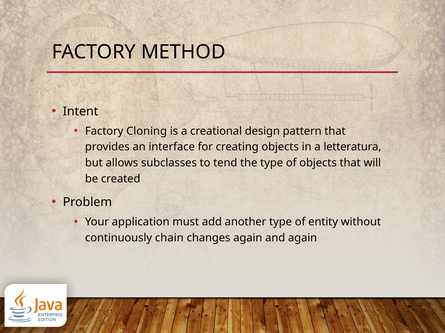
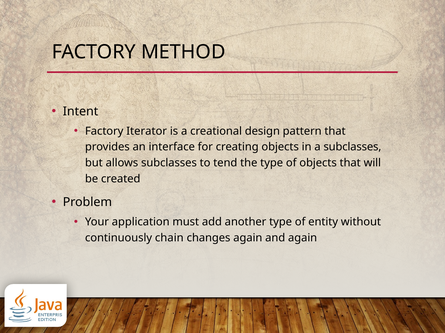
Cloning: Cloning -> Iterator (147, 131)
a letteratura: letteratura -> subclasses (352, 147)
